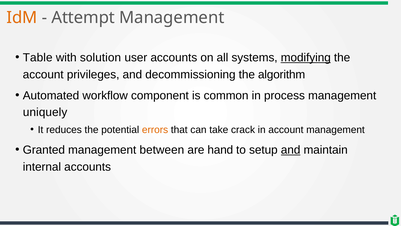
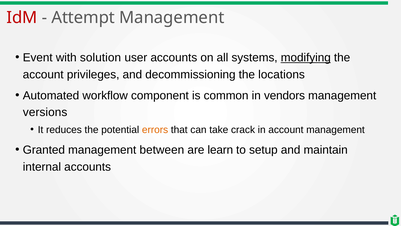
IdM colour: orange -> red (22, 18)
Table: Table -> Event (38, 58)
algorithm: algorithm -> locations (282, 74)
process: process -> vendors (284, 95)
uniquely: uniquely -> versions (45, 112)
hand: hand -> learn (220, 150)
and underline: present -> none (291, 150)
